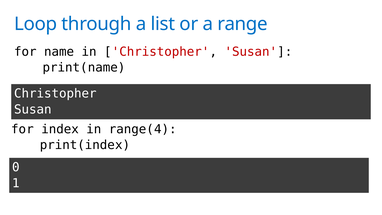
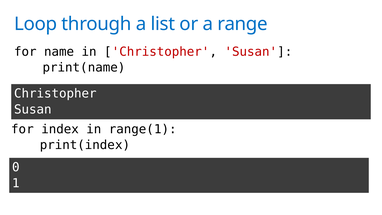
range(4: range(4 -> range(1 (143, 129)
